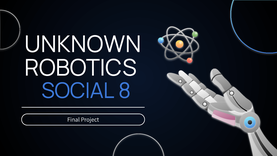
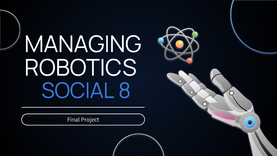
UNKNOWN: UNKNOWN -> MANAGING (83, 44)
